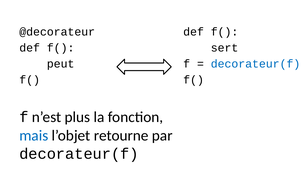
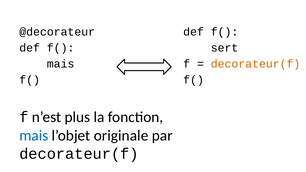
peut: peut -> mais (61, 64)
decorateur(f colour: blue -> orange (256, 64)
retourne: retourne -> originale (121, 136)
